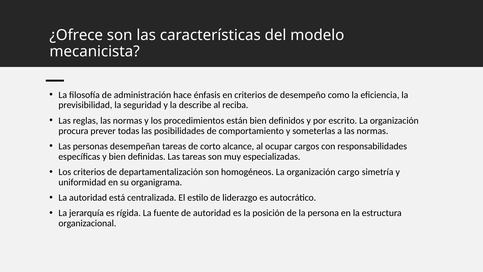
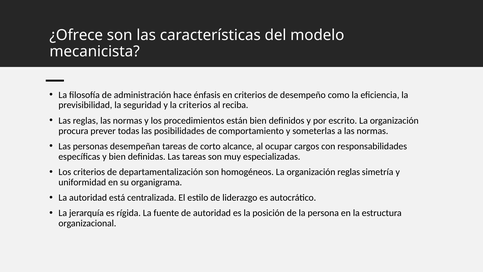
la describe: describe -> criterios (195, 105)
organización cargo: cargo -> reglas (349, 172)
